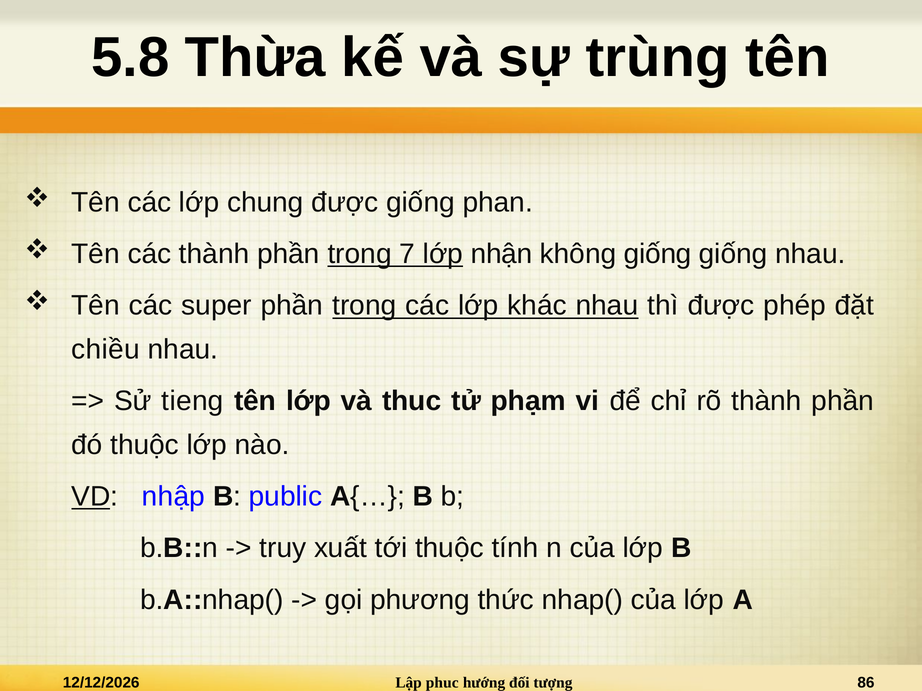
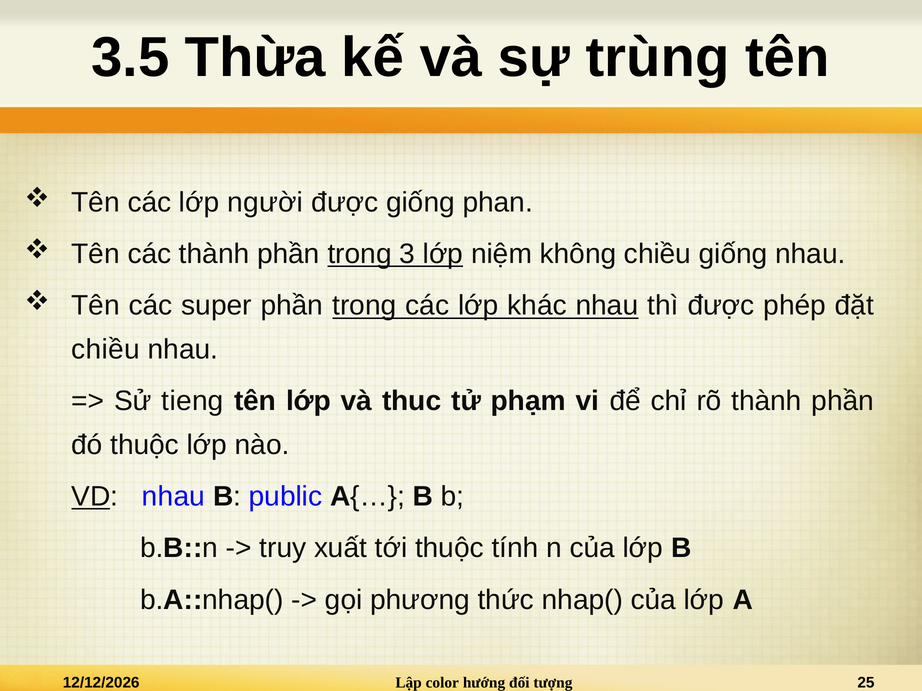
5.8: 5.8 -> 3.5 (130, 58)
chung: chung -> người (265, 203)
7: 7 -> 3 (407, 254)
nhận: nhận -> niệm (501, 254)
không giống: giống -> chiều (658, 254)
VD nhập: nhập -> nhau (173, 497)
phuc: phuc -> color (442, 683)
86: 86 -> 25 (866, 683)
